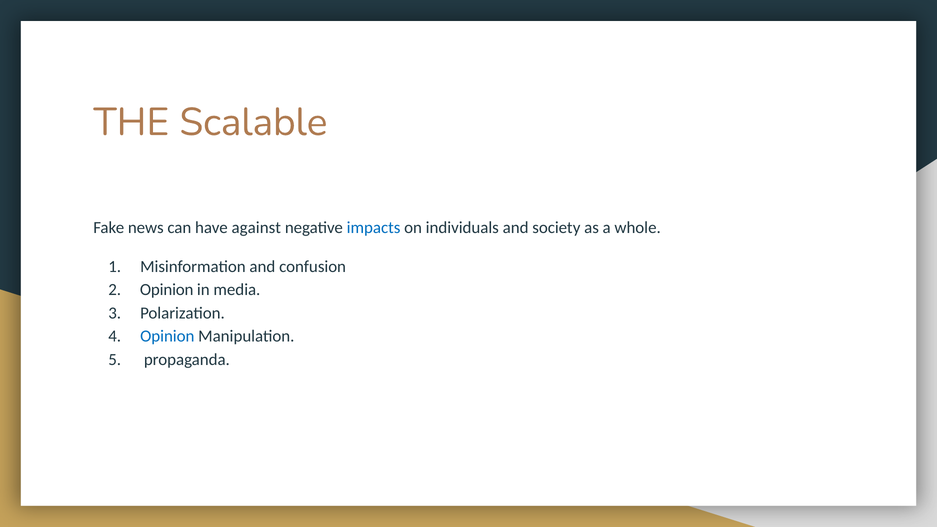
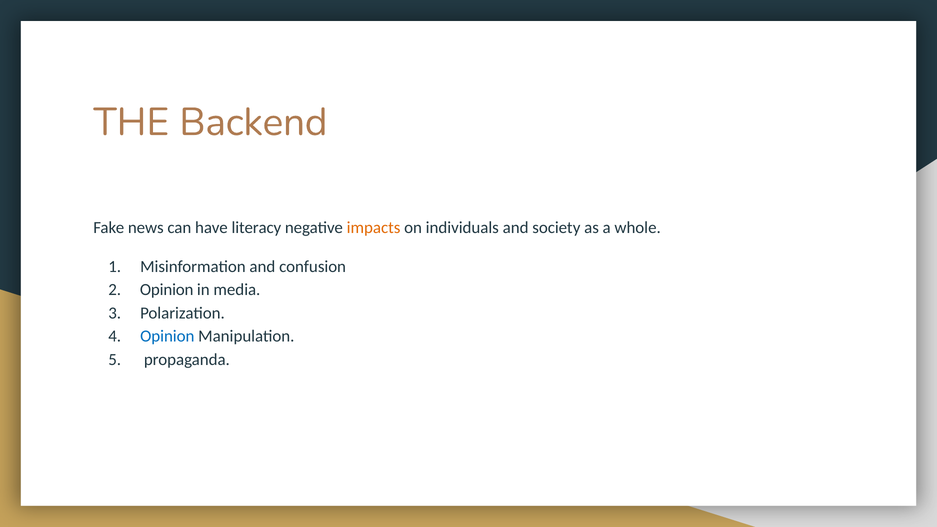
Scalable: Scalable -> Backend (253, 122)
against: against -> literacy (256, 228)
impacts colour: blue -> orange (374, 228)
